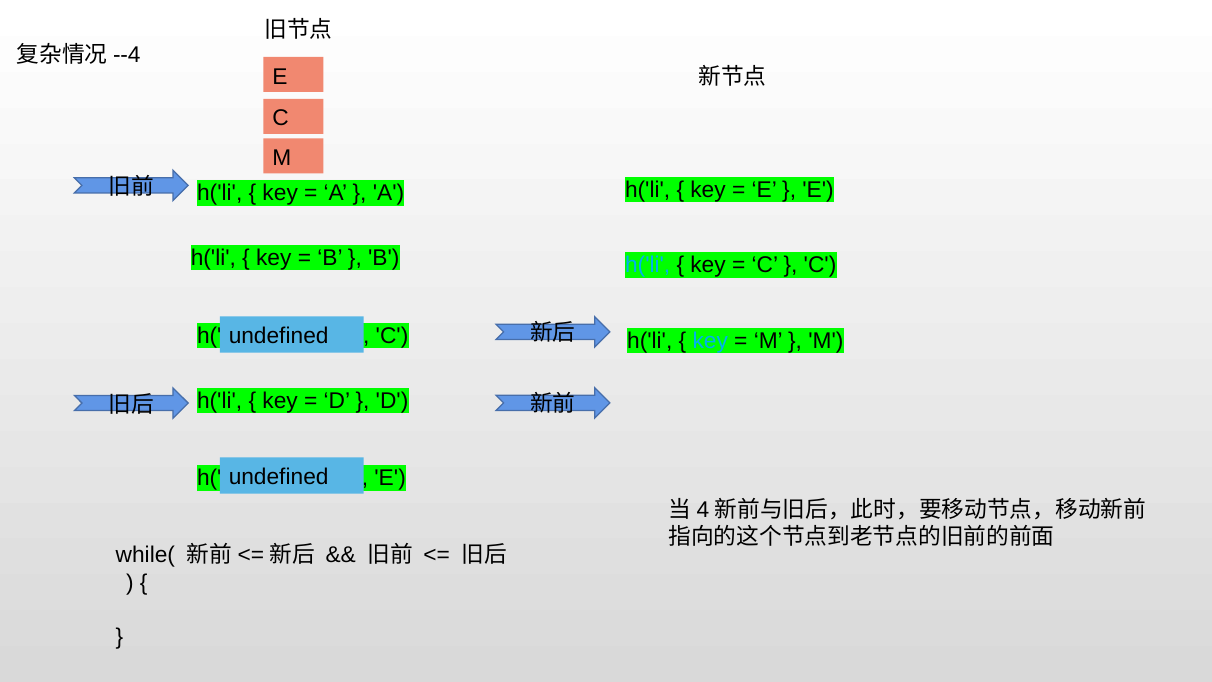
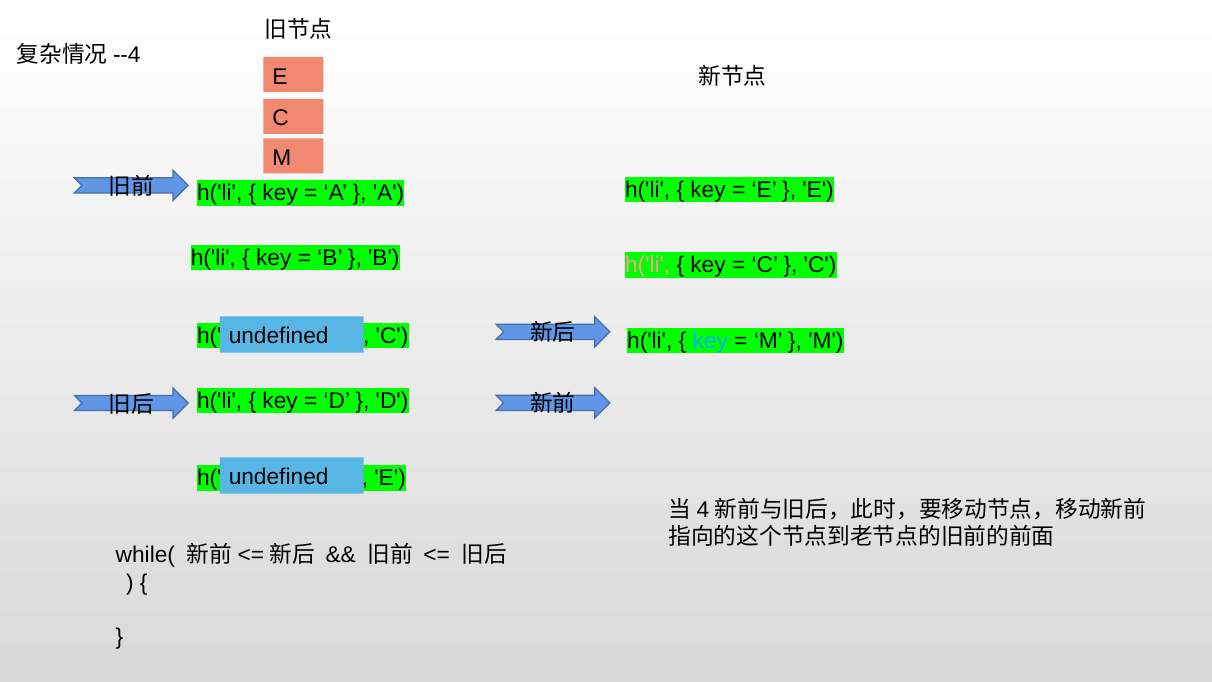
h('li colour: light blue -> pink (648, 265)
